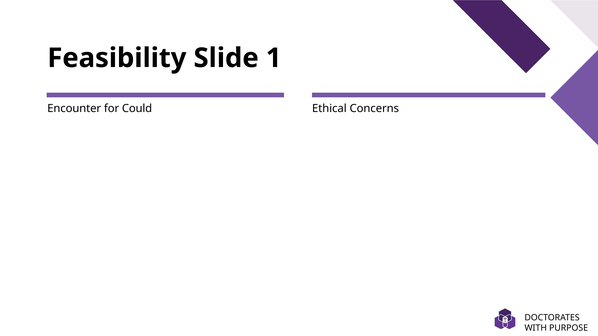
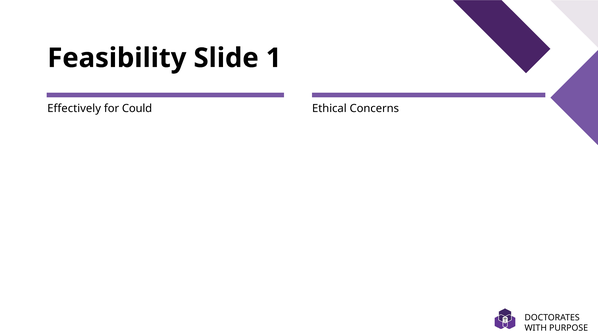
Encounter: Encounter -> Effectively (74, 109)
